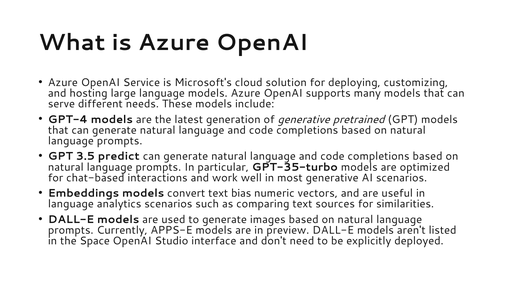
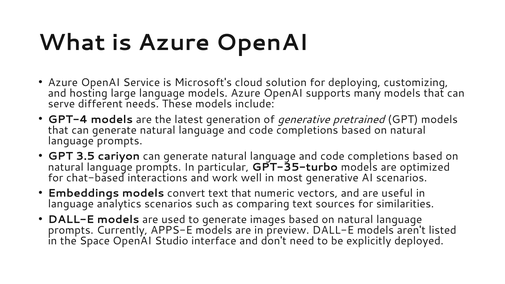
predict: predict -> cariyon (119, 156)
text bias: bias -> that (241, 193)
